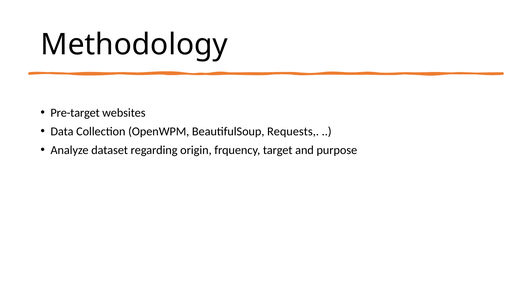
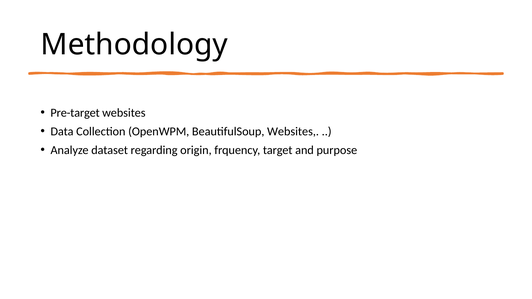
BeautifulSoup Requests: Requests -> Websites (293, 132)
